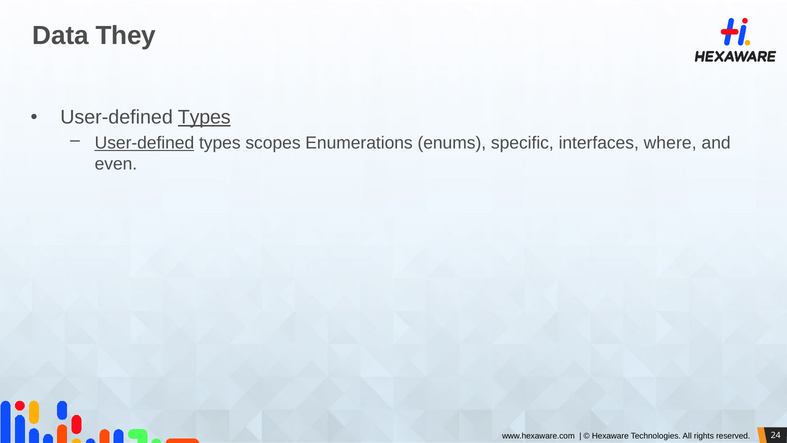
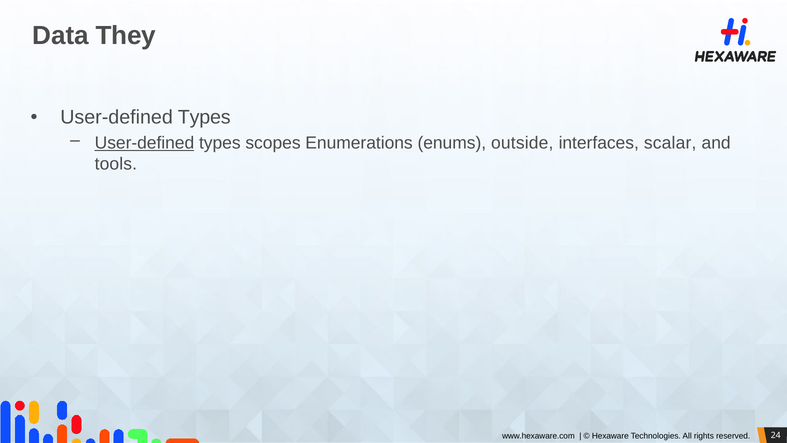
Types underline: present -> none (204, 117)
specific: specific -> outside (522, 143)
where: where -> scalar (670, 143)
even: even -> tools (116, 164)
